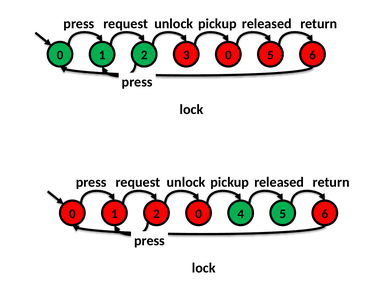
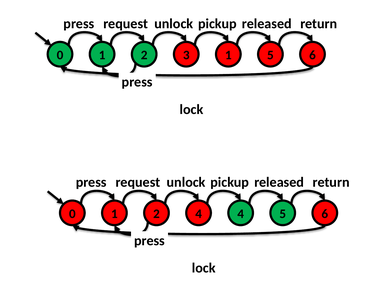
3 0: 0 -> 1 (228, 55)
2 0: 0 -> 4 (199, 214)
